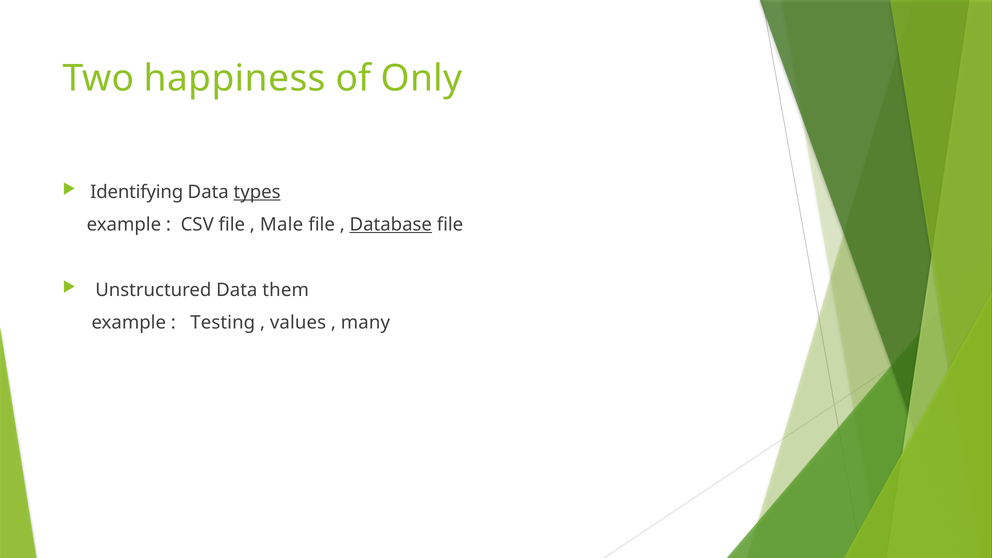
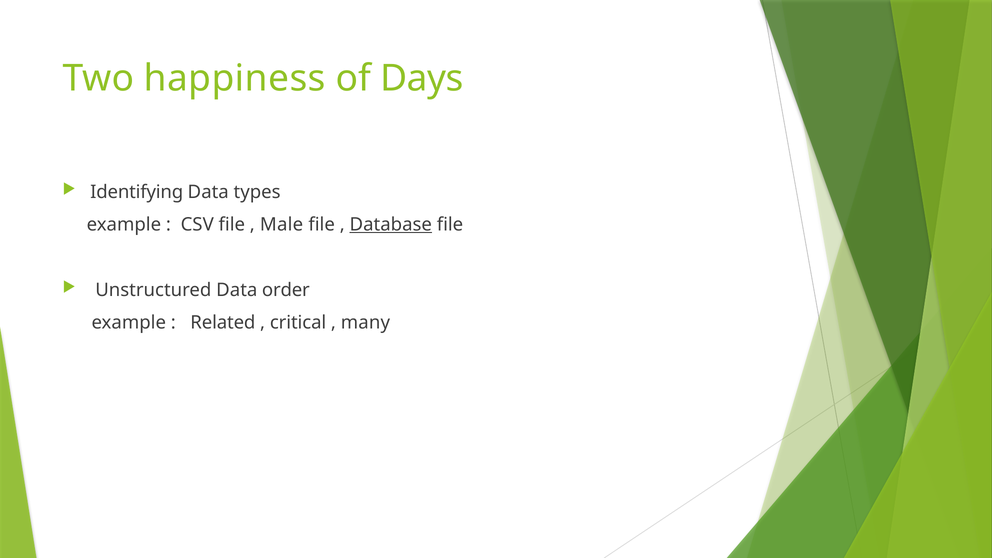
Only: Only -> Days (422, 78)
types underline: present -> none (257, 192)
them: them -> order (286, 290)
Testing: Testing -> Related (223, 323)
values: values -> critical (298, 323)
